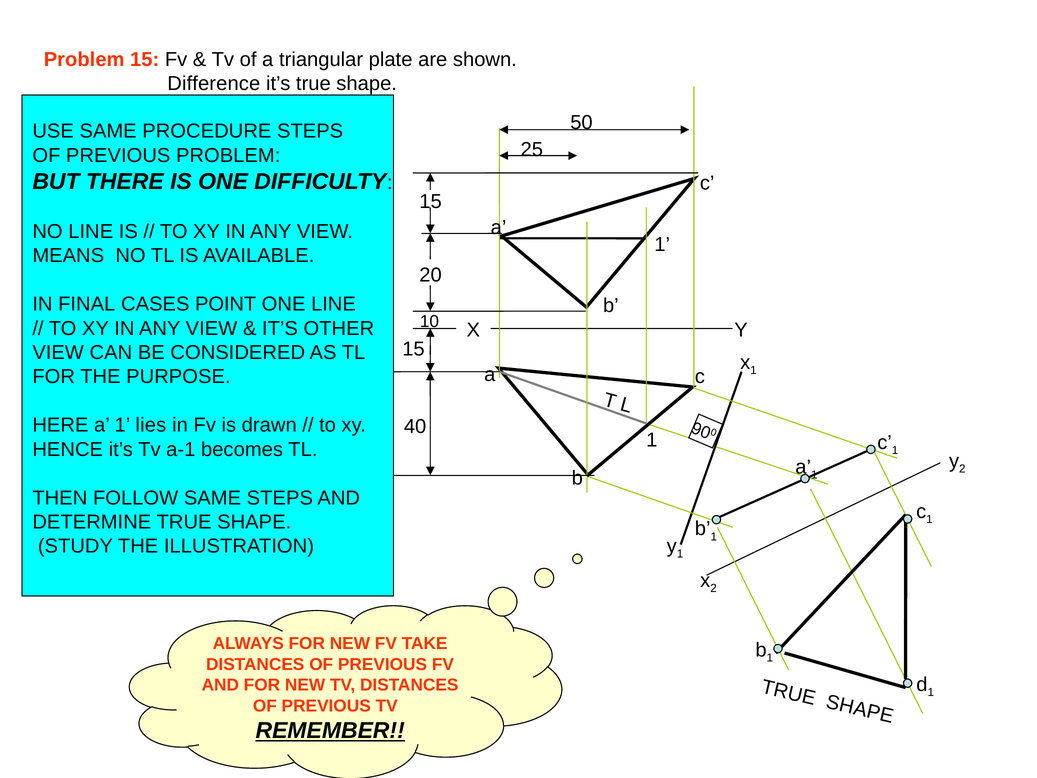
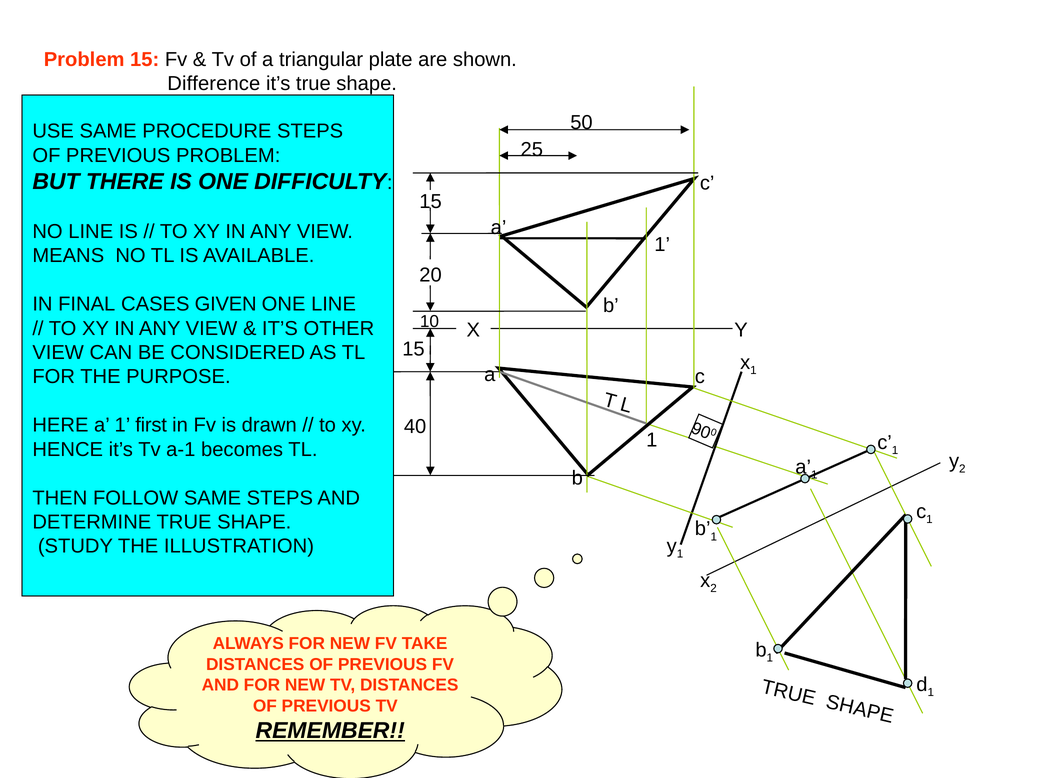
POINT: POINT -> GIVEN (226, 304)
lies: lies -> first (151, 425)
